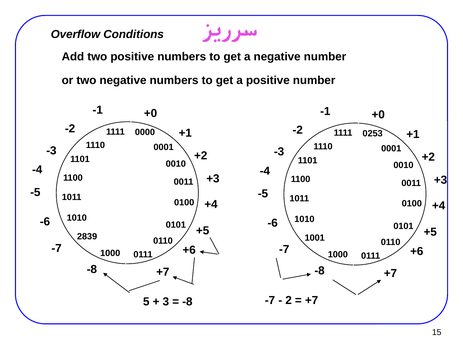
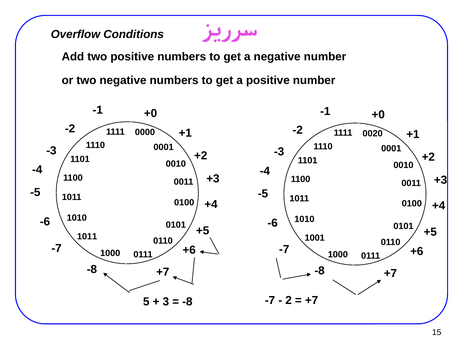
0253: 0253 -> 0020 (373, 134)
2839: 2839 -> 1011 (87, 237)
